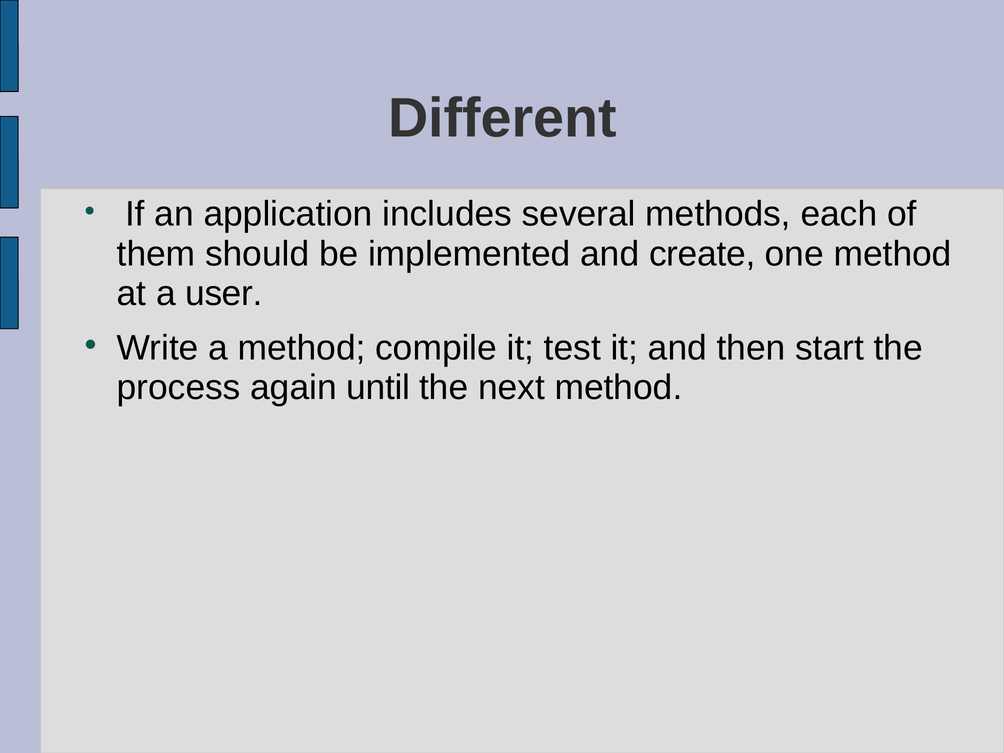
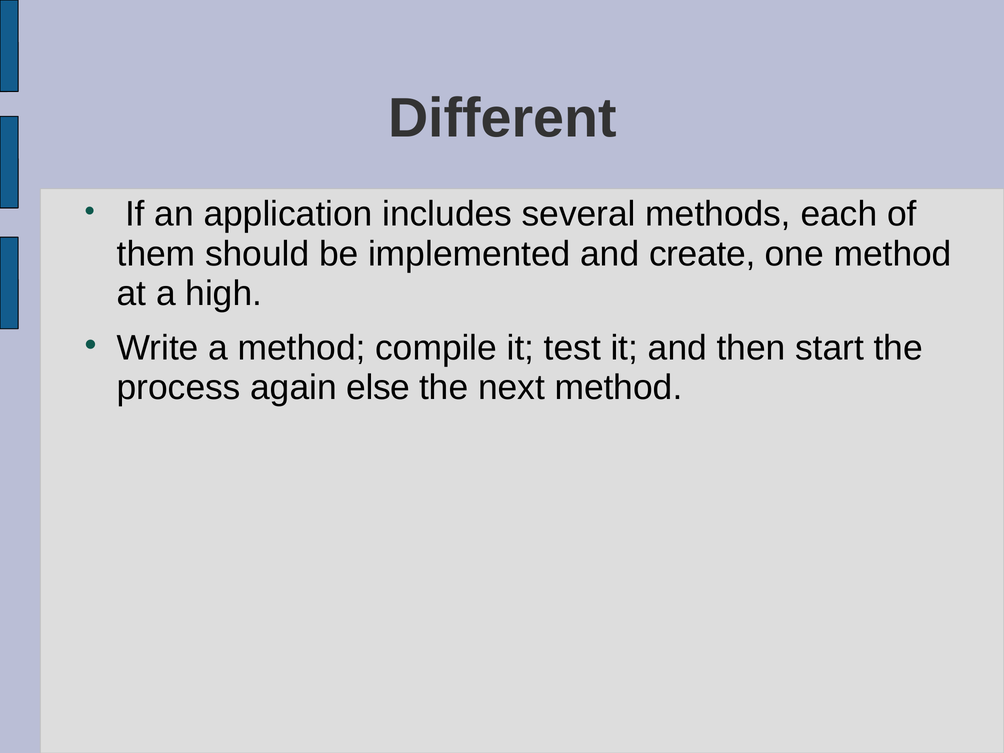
user: user -> high (224, 293)
until: until -> else (378, 388)
